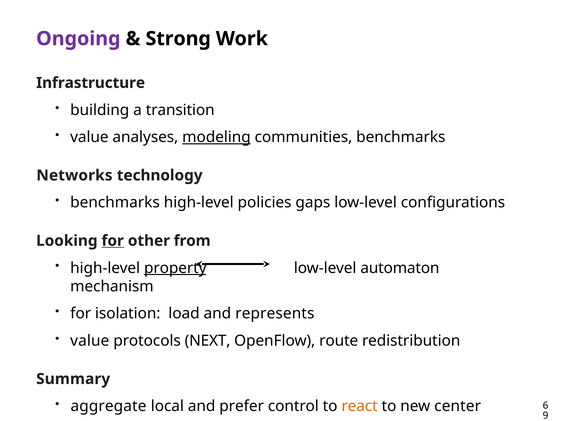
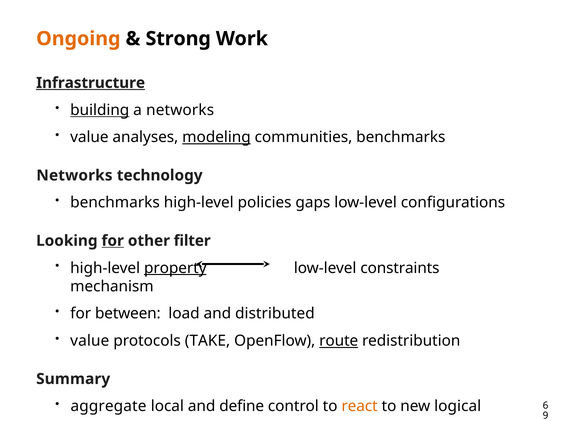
Ongoing colour: purple -> orange (78, 39)
Infrastructure underline: none -> present (91, 83)
building underline: none -> present (100, 110)
a transition: transition -> networks (180, 110)
from: from -> filter (192, 241)
automaton: automaton -> constraints (400, 268)
isolation: isolation -> between (128, 313)
represents: represents -> distributed (275, 313)
NEXT: NEXT -> TAKE (207, 341)
route underline: none -> present (339, 341)
prefer: prefer -> define (242, 406)
center: center -> logical (458, 406)
